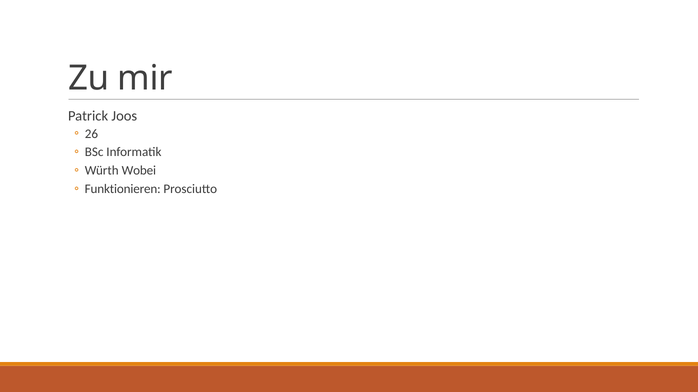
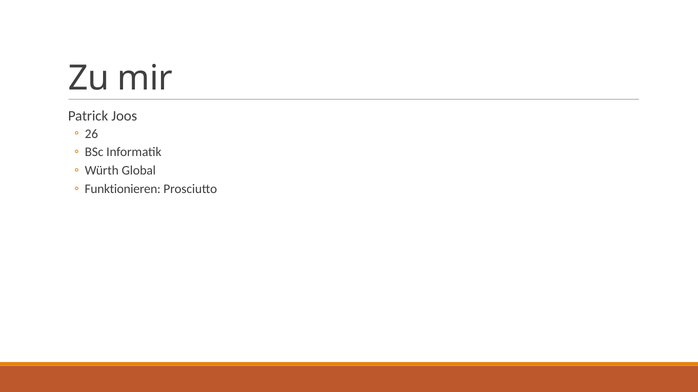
Wobei: Wobei -> Global (139, 171)
